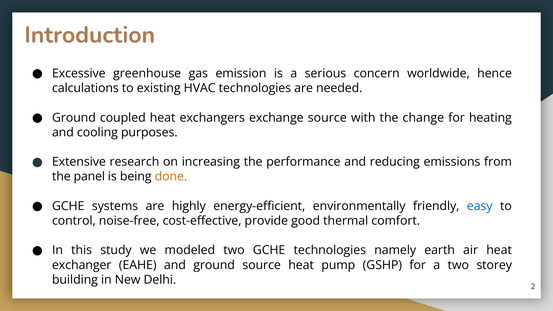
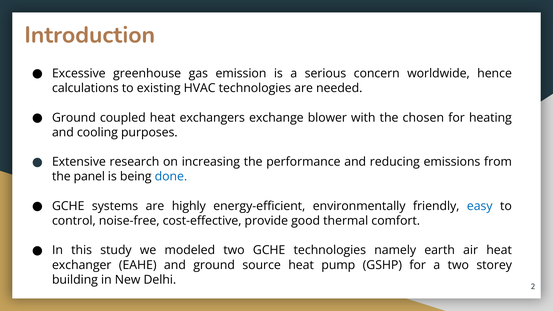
exchange source: source -> blower (327, 118)
change: change -> chosen (423, 118)
done colour: orange -> blue (171, 177)
